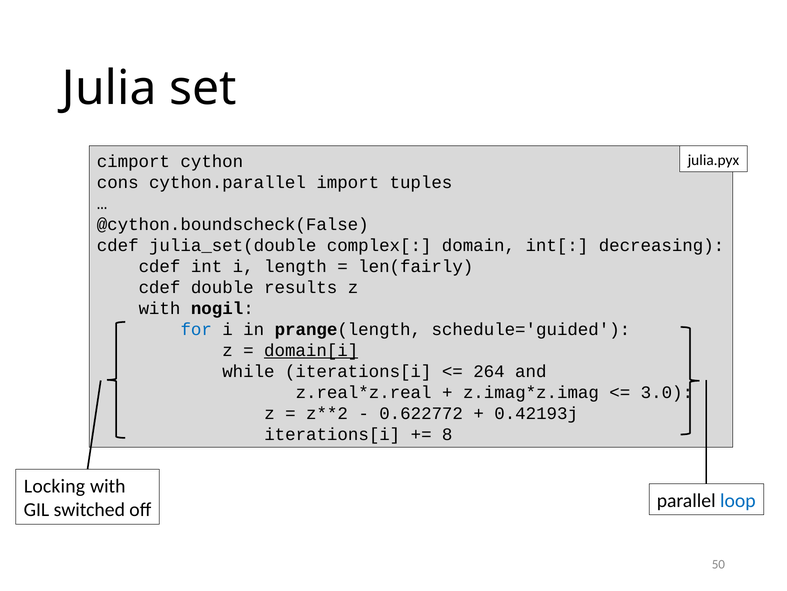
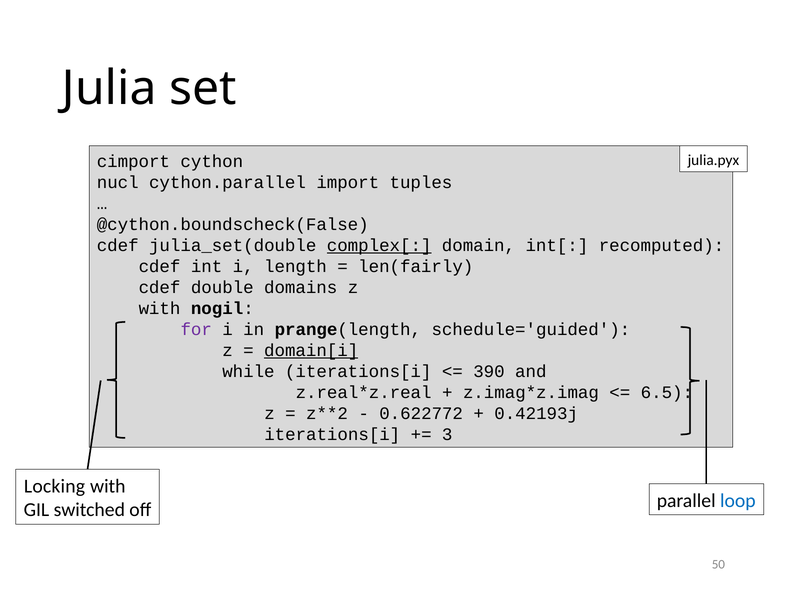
cons: cons -> nucl (118, 182)
complex[ underline: none -> present (379, 245)
decreasing: decreasing -> recomputed (661, 245)
results: results -> domains (301, 287)
for colour: blue -> purple (196, 329)
264: 264 -> 390 (489, 371)
3.0: 3.0 -> 6.5 (667, 392)
8: 8 -> 3 (447, 434)
